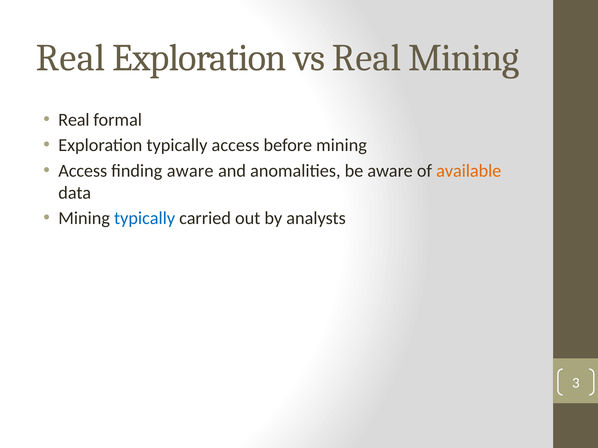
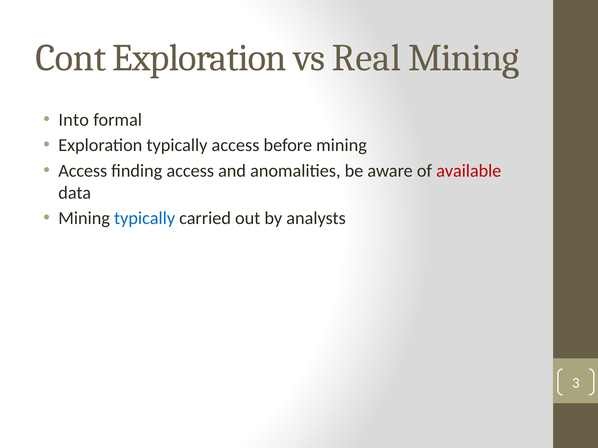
Real: Real -> Cont (71, 58)
Real: Real -> Into (74, 120)
finding aware: aware -> access (190, 171)
available colour: orange -> red (469, 171)
